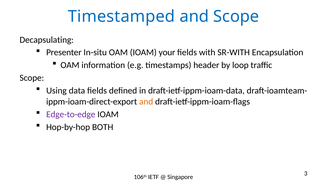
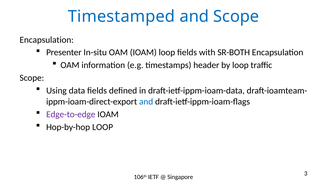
Decapsulating: Decapsulating -> Encapsulation (47, 40)
IOAM your: your -> loop (167, 52)
SR-WITH: SR-WITH -> SR-BOTH (234, 52)
and colour: orange -> blue (146, 102)
Hop-by-hop BOTH: BOTH -> LOOP (103, 127)
